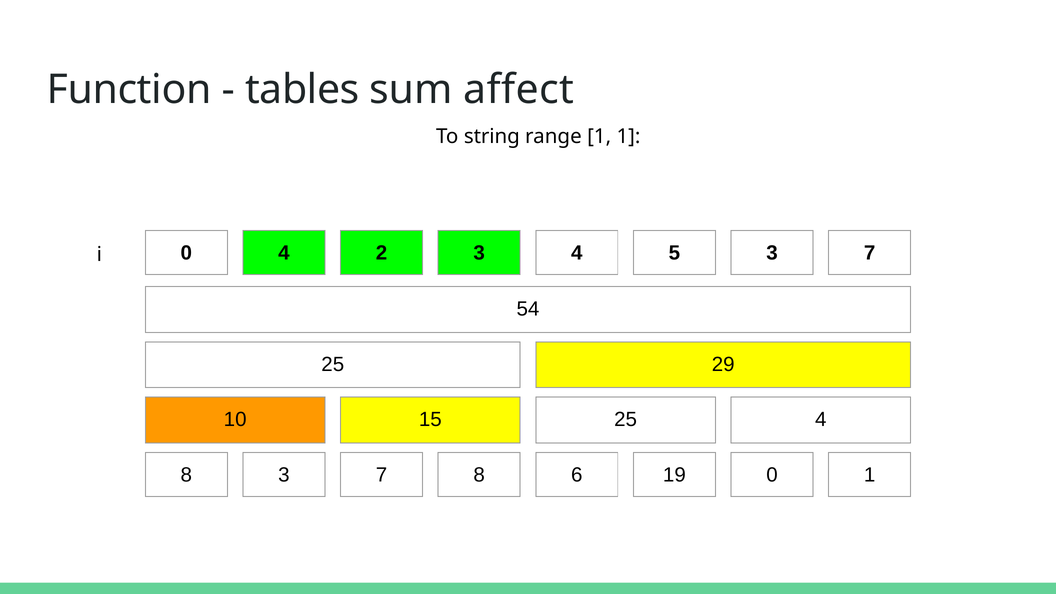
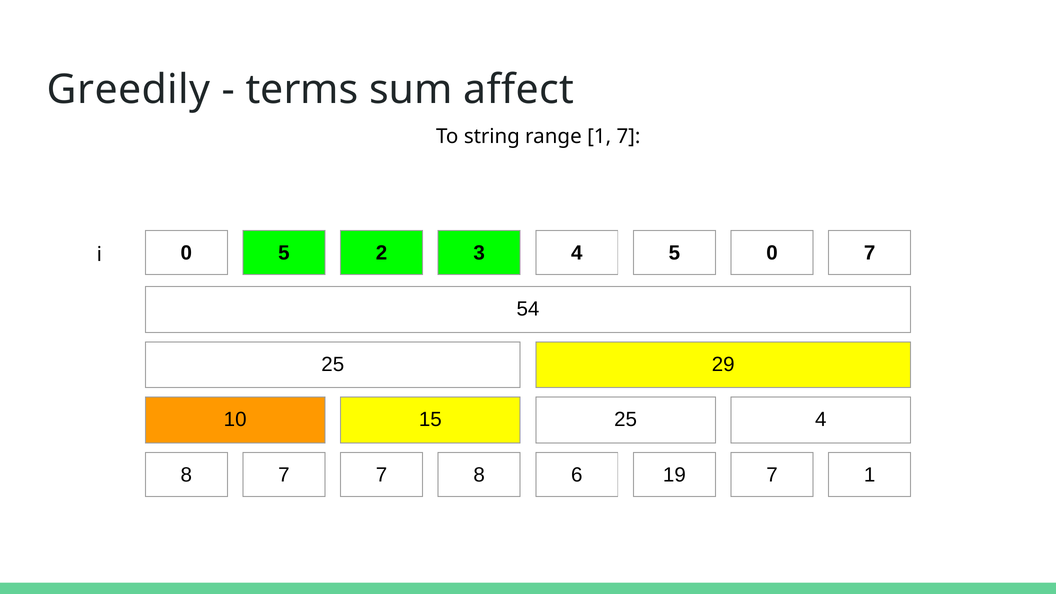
Function: Function -> Greedily (129, 89)
tables: tables -> terms (302, 89)
1 1: 1 -> 7 (628, 137)
0 4: 4 -> 5 (284, 253)
5 3: 3 -> 0 (772, 253)
8 3: 3 -> 7 (284, 475)
19 0: 0 -> 7 (772, 475)
